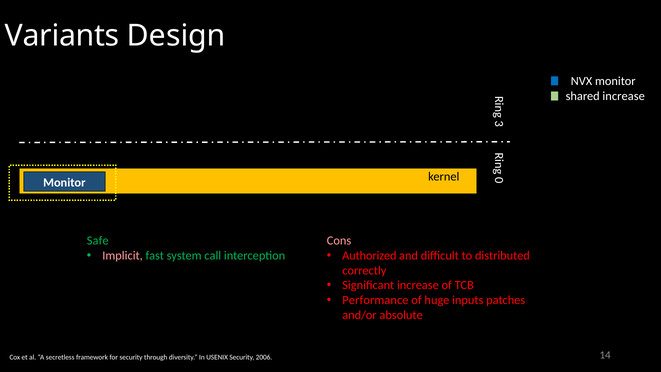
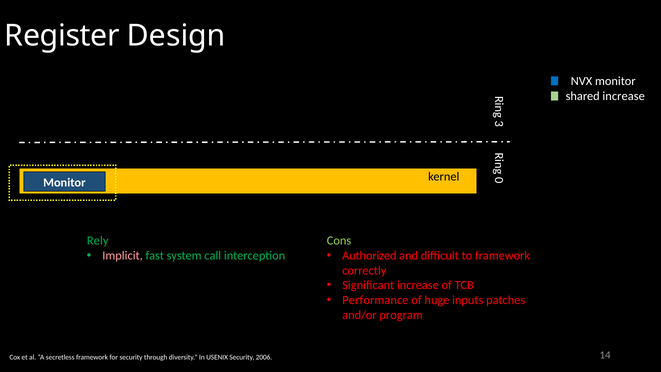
Variants: Variants -> Register (62, 36)
Safe: Safe -> Rely (98, 241)
Cons colour: pink -> light green (339, 241)
to distributed: distributed -> framework (502, 255)
absolute: absolute -> program (401, 315)
